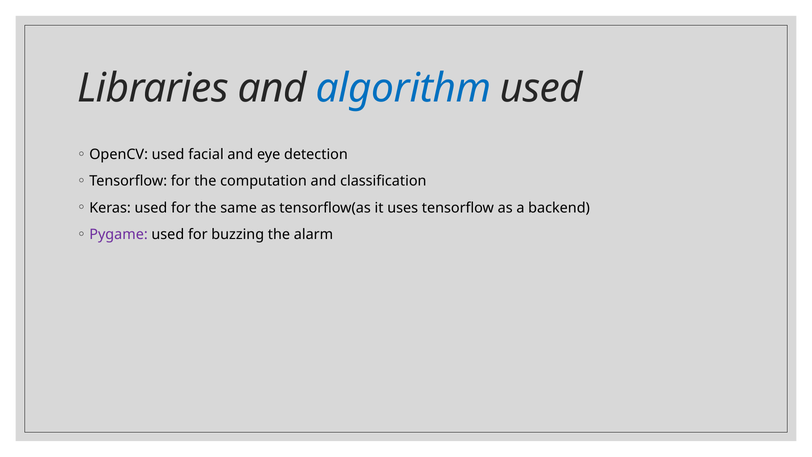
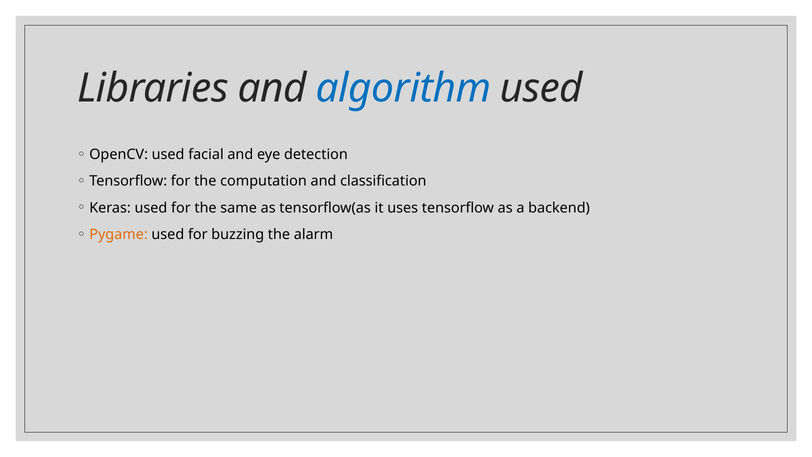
Pygame colour: purple -> orange (119, 234)
